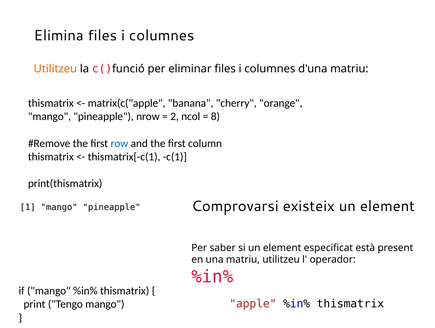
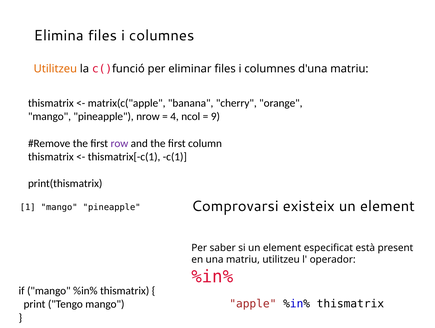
2: 2 -> 4 (175, 116)
8: 8 -> 9 (215, 116)
row colour: blue -> purple (119, 143)
